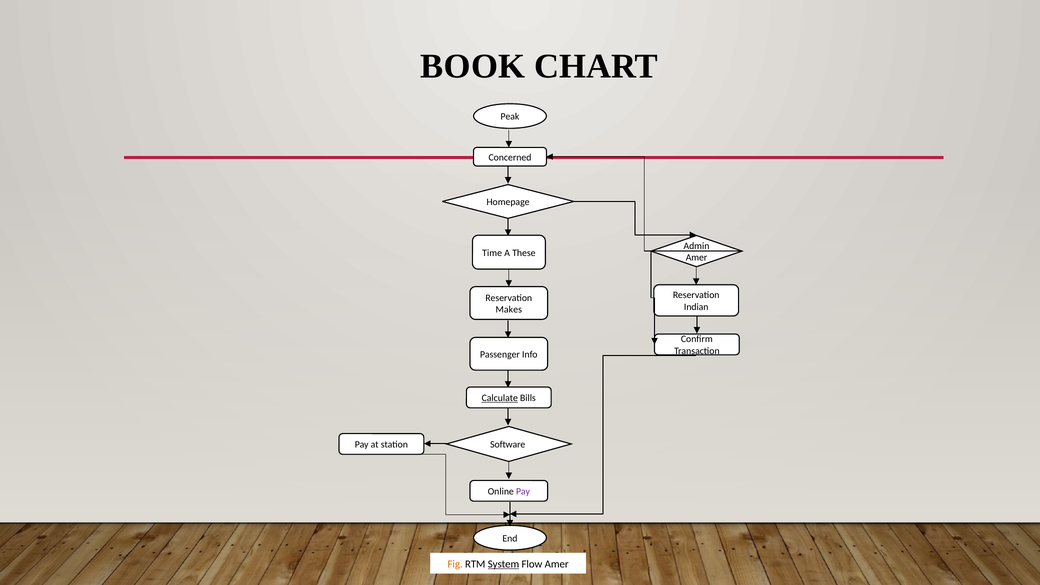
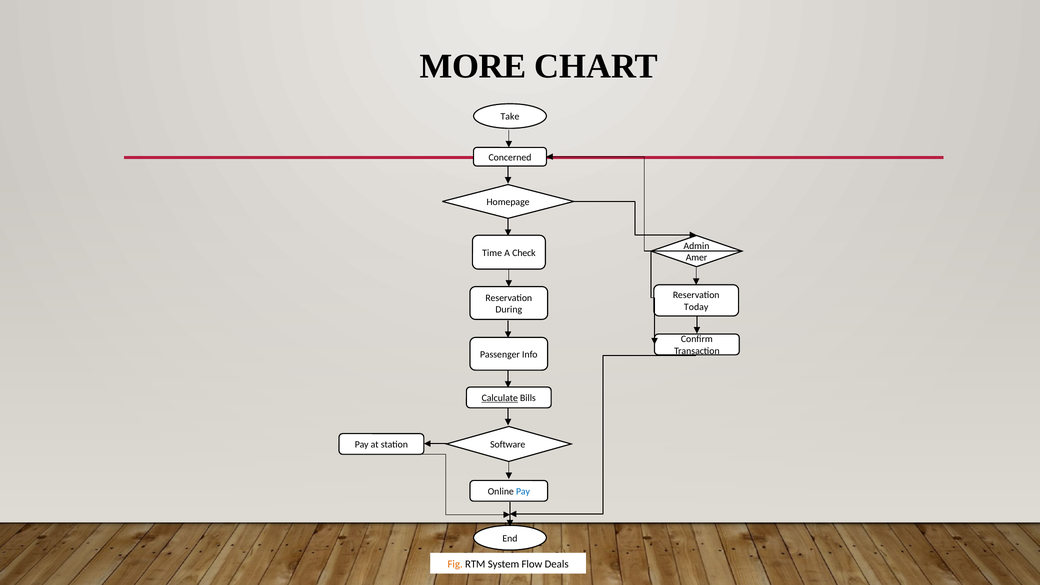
BOOK: BOOK -> MORE (473, 66)
Peak: Peak -> Take (510, 117)
These: These -> Check (524, 253)
Indian: Indian -> Today (696, 307)
Makes: Makes -> During (509, 310)
Pay colour: purple -> blue (523, 491)
System underline: present -> none (503, 564)
Flow Amer: Amer -> Deals (557, 564)
